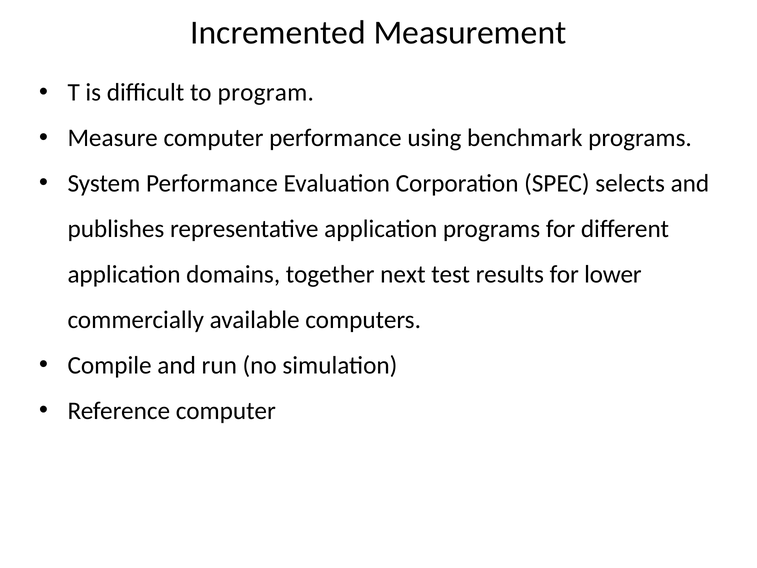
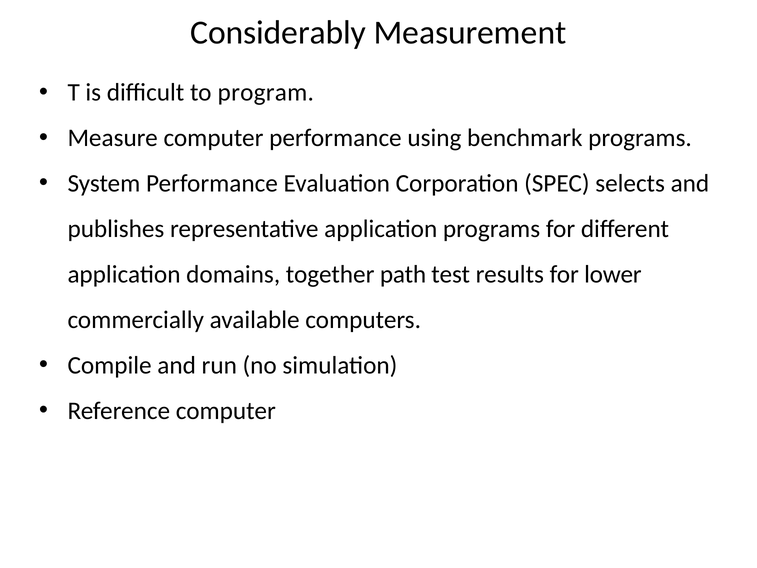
Incremented: Incremented -> Considerably (278, 33)
next: next -> path (403, 274)
